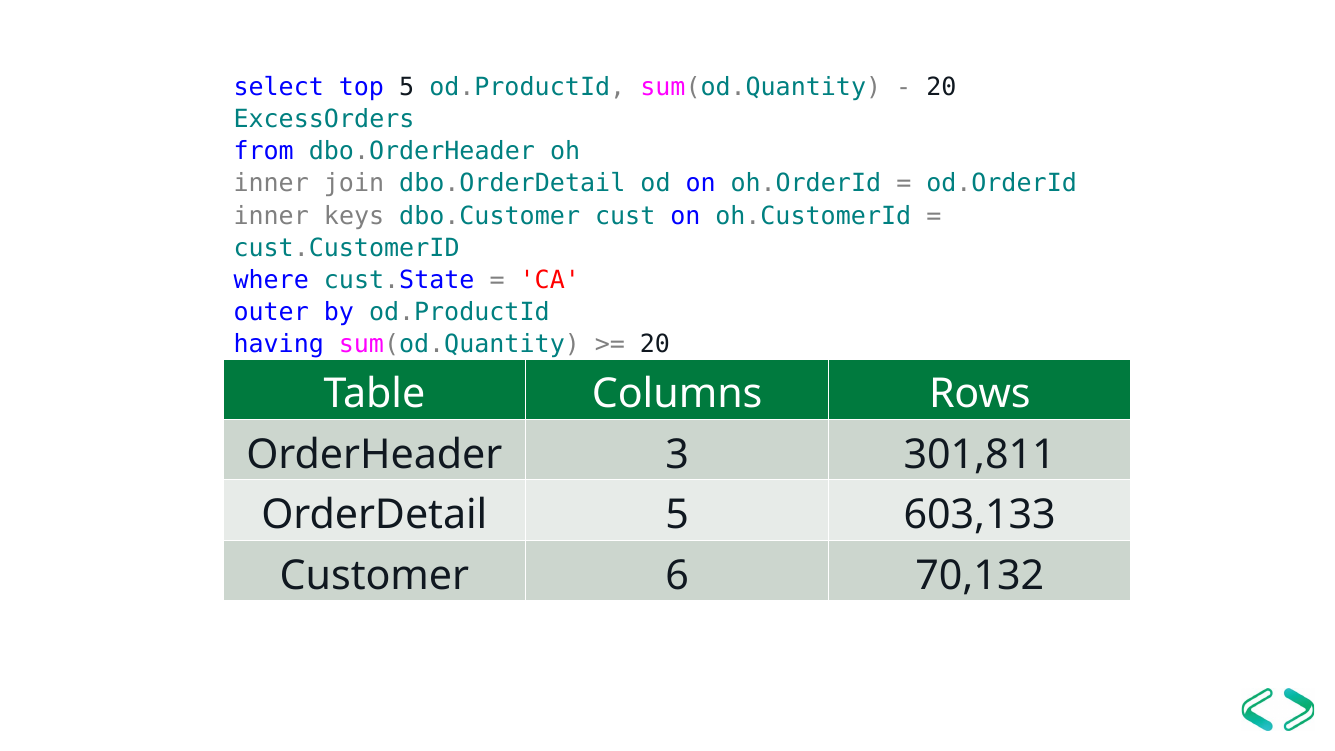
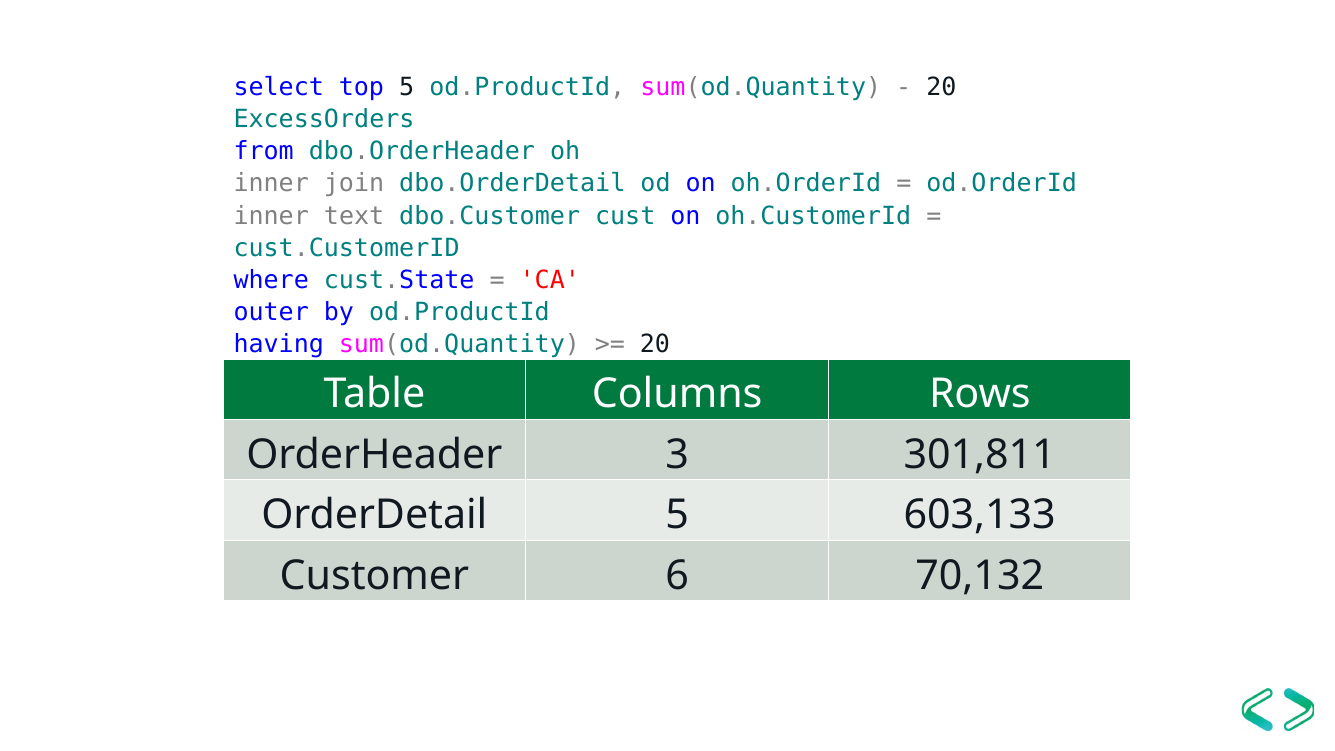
keys: keys -> text (354, 216)
